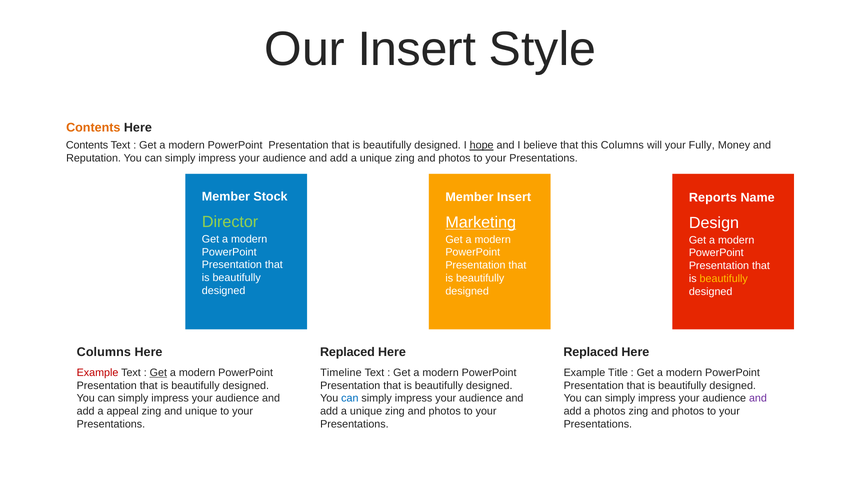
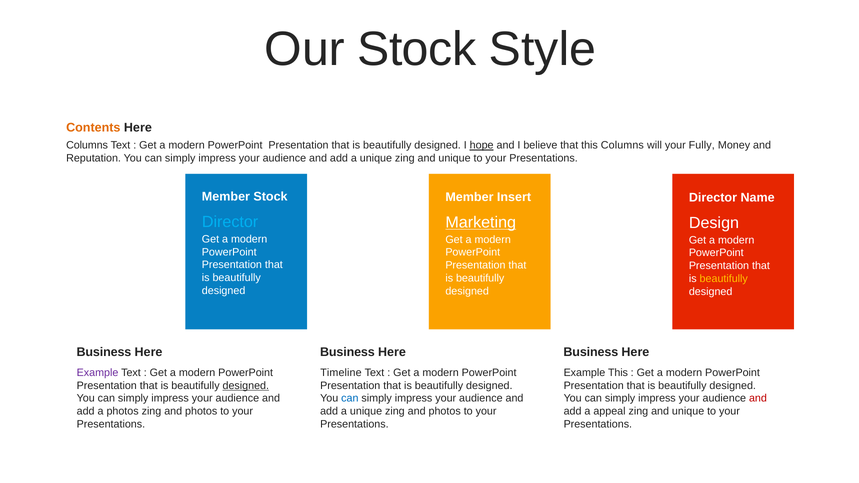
Our Insert: Insert -> Stock (417, 49)
Contents: Contents -> Columns (87, 145)
photos: photos -> unique (455, 158)
Reports: Reports -> Director (713, 198)
Director colour: light green -> light blue (230, 222)
Columns: Columns -> Business (104, 352)
Replaced: Replaced -> Business (347, 352)
Replaced: Replaced -> Business (591, 352)
Example colour: red -> purple (98, 373)
Get underline: present -> none (158, 373)
Example Title: Title -> This (618, 373)
designed underline: none -> present (246, 386)
and colour: purple -> red (758, 399)
a appeal: appeal -> photos (123, 411)
unique: unique -> photos (201, 411)
a photos: photos -> appeal (609, 411)
photos: photos -> unique (688, 411)
